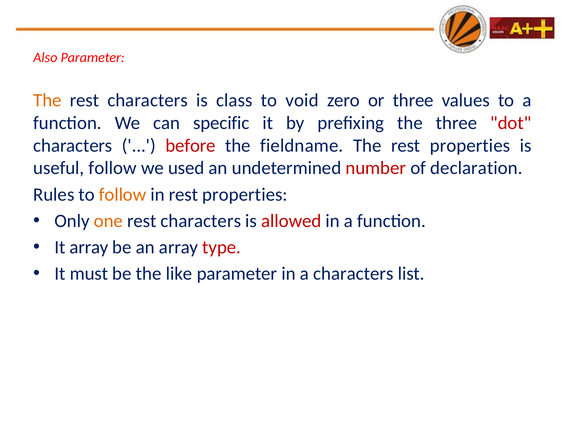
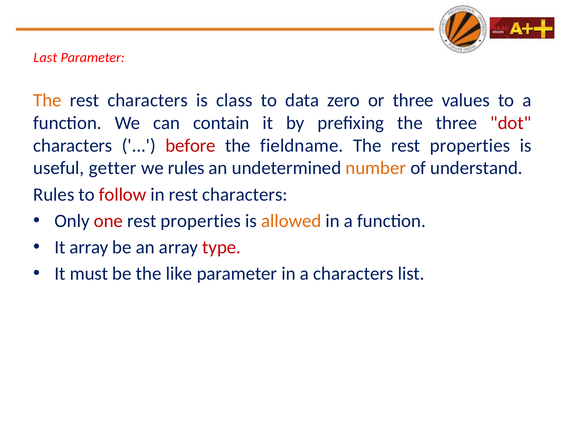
Also: Also -> Last (45, 57)
void: void -> data (302, 100)
specific: specific -> contain (221, 123)
useful follow: follow -> getter (113, 168)
we used: used -> rules (186, 168)
number colour: red -> orange (376, 168)
declaration: declaration -> understand (476, 168)
follow colour: orange -> red (123, 194)
in rest properties: properties -> characters (245, 194)
one colour: orange -> red (108, 221)
characters: characters -> properties (201, 221)
allowed colour: red -> orange (291, 221)
